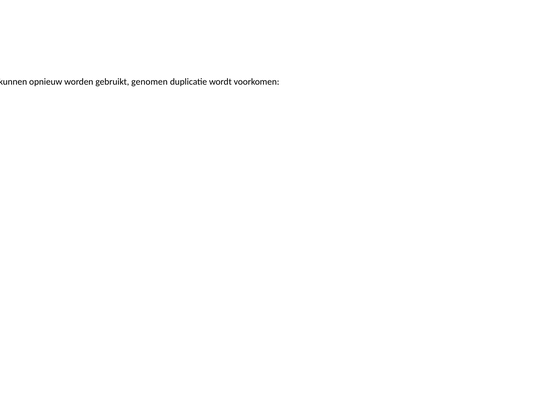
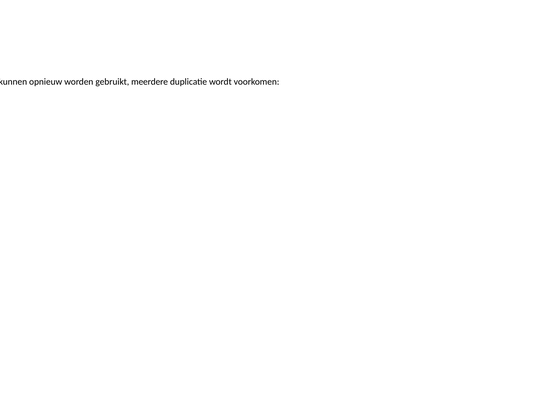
genomen: genomen -> meerdere (150, 82)
